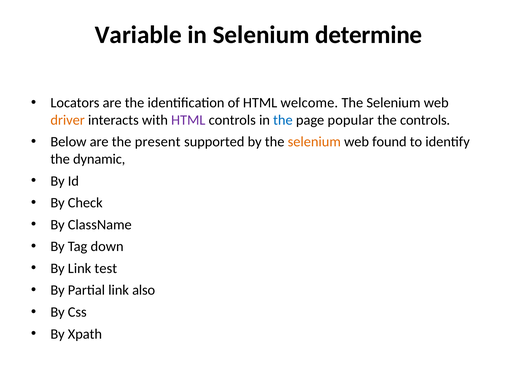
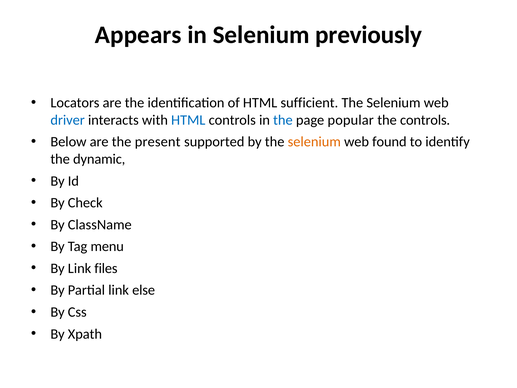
Variable: Variable -> Appears (138, 35)
determine: determine -> previously (369, 35)
welcome: welcome -> sufficient (309, 103)
driver colour: orange -> blue (68, 120)
HTML colour: purple -> blue (188, 120)
down: down -> menu (107, 246)
test: test -> files (106, 268)
also: also -> else (144, 290)
